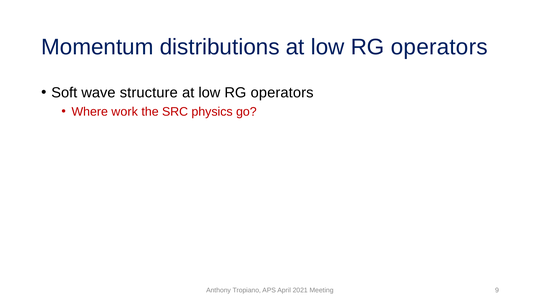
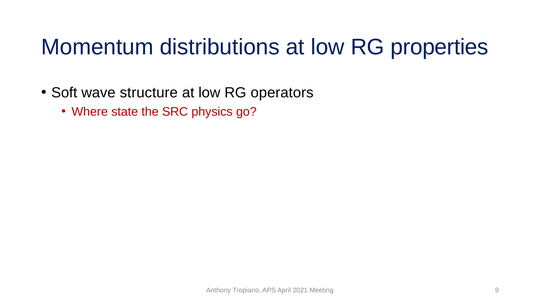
operators: operators -> properties (439, 47)
work: work -> state (125, 112)
